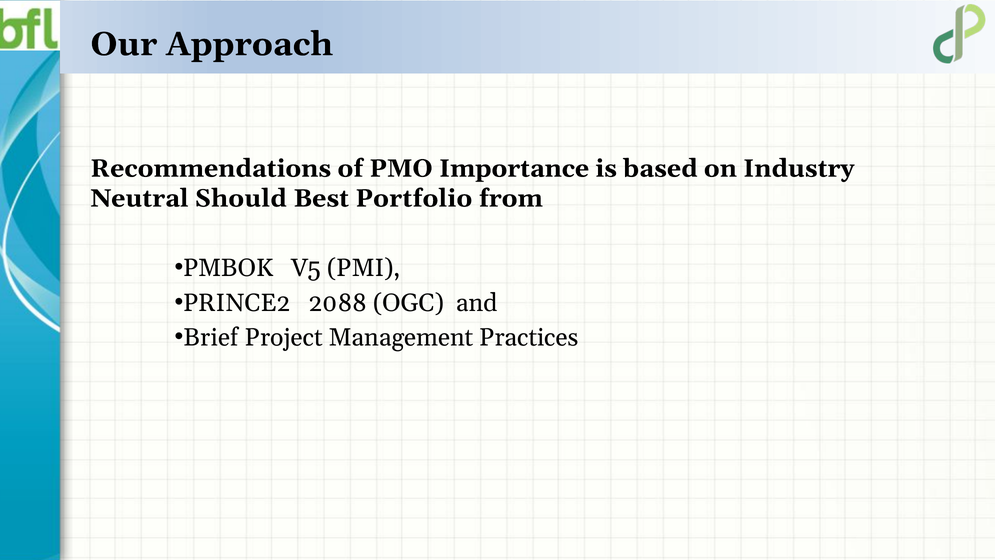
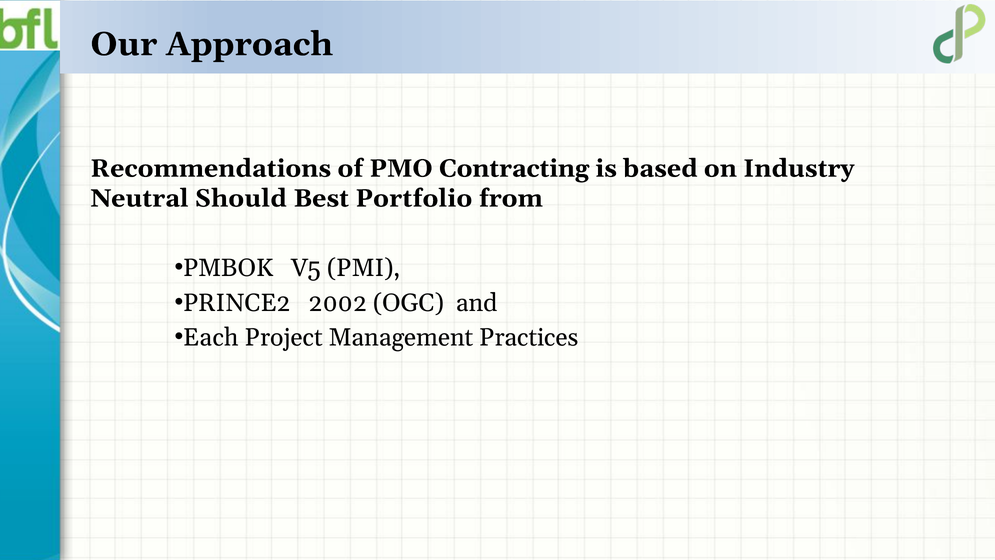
Importance: Importance -> Contracting (514, 168)
2088: 2088 -> 2002 (338, 303)
Brief: Brief -> Each (211, 337)
